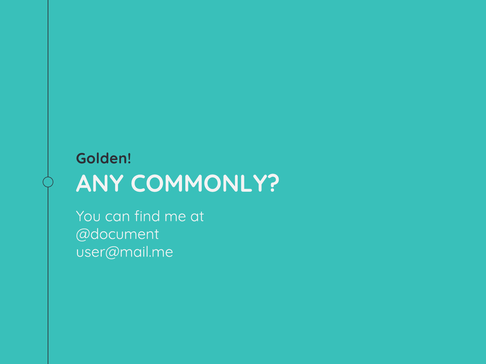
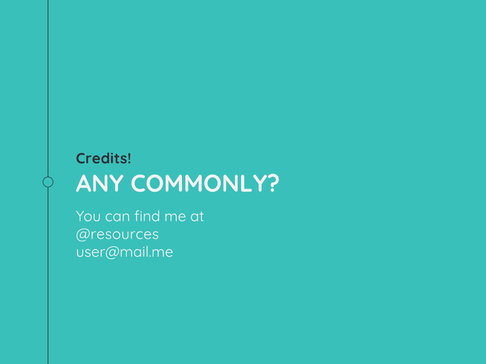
Golden: Golden -> Credits (104, 159)
@document: @document -> @resources (117, 234)
